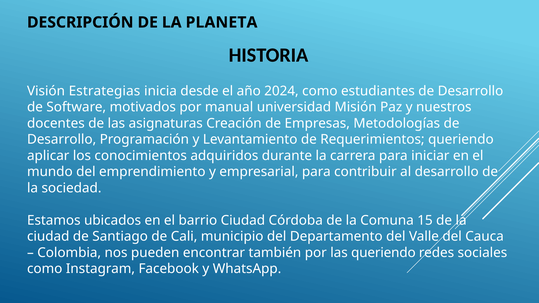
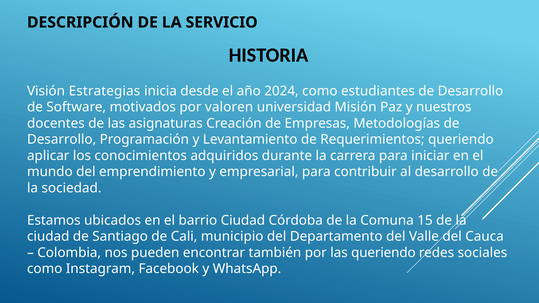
PLANETA: PLANETA -> SERVICIO (222, 22)
manual: manual -> valoren (229, 107)
